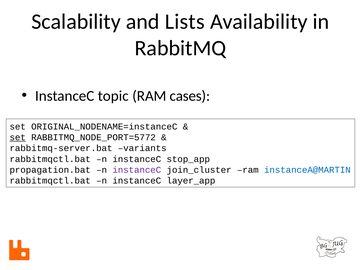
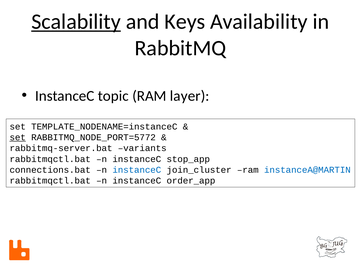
Scalability underline: none -> present (76, 22)
Lists: Lists -> Keys (185, 22)
cases: cases -> layer (190, 96)
ORIGINAL_NODENAME=instanceC: ORIGINAL_NODENAME=instanceC -> TEMPLATE_NODENAME=instanceC (104, 127)
propagation.bat: propagation.bat -> connections.bat (50, 170)
instanceC colour: purple -> blue (137, 170)
layer_app: layer_app -> order_app (191, 181)
